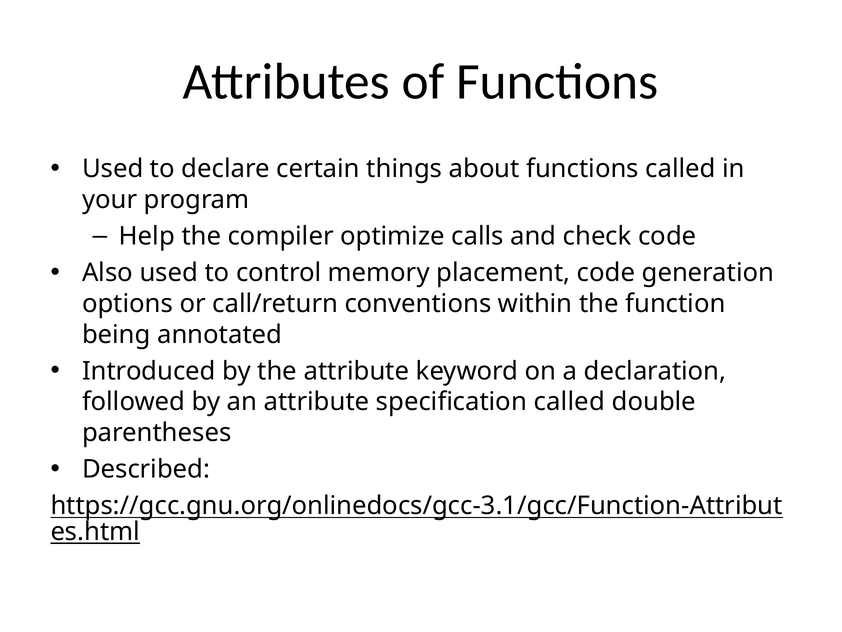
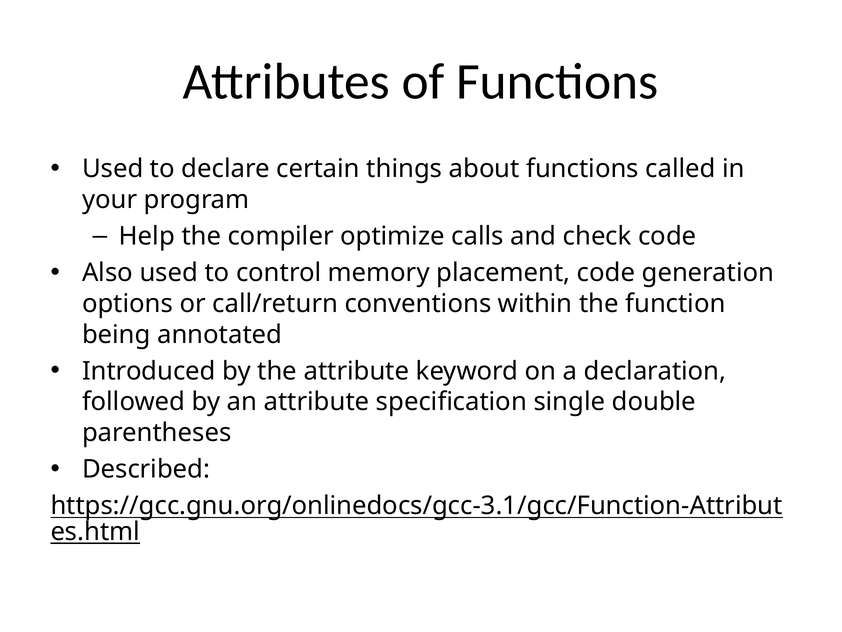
specification called: called -> single (569, 402)
